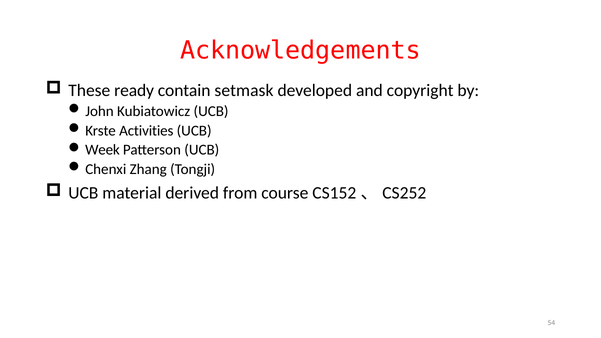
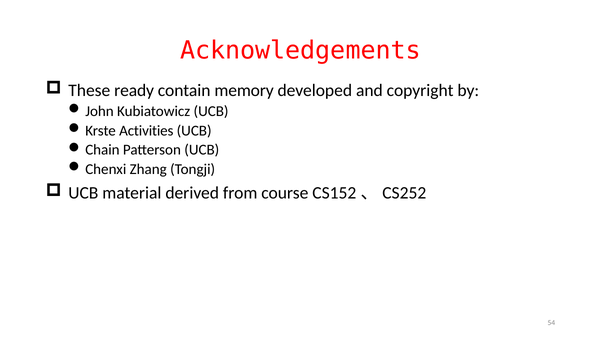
setmask: setmask -> memory (244, 91)
Week: Week -> Chain (102, 150)
